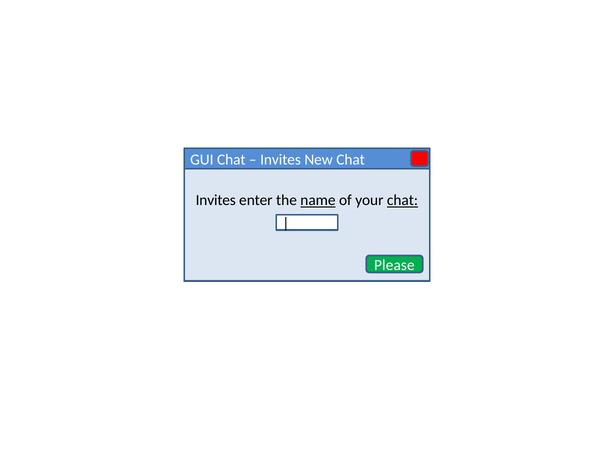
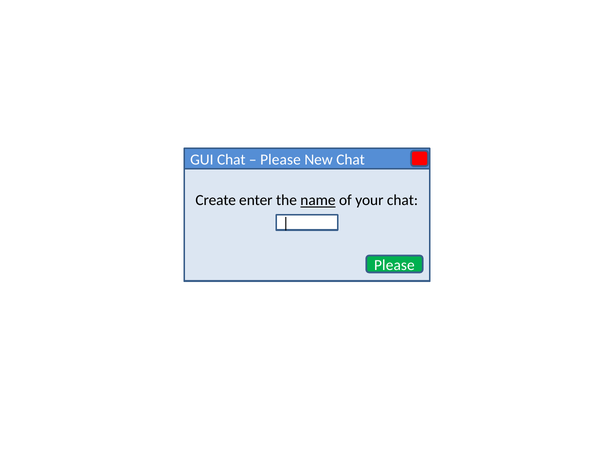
Invites: Invites -> Please (280, 160)
Invites: Invites -> Create (216, 201)
chat underline: present -> none (402, 201)
